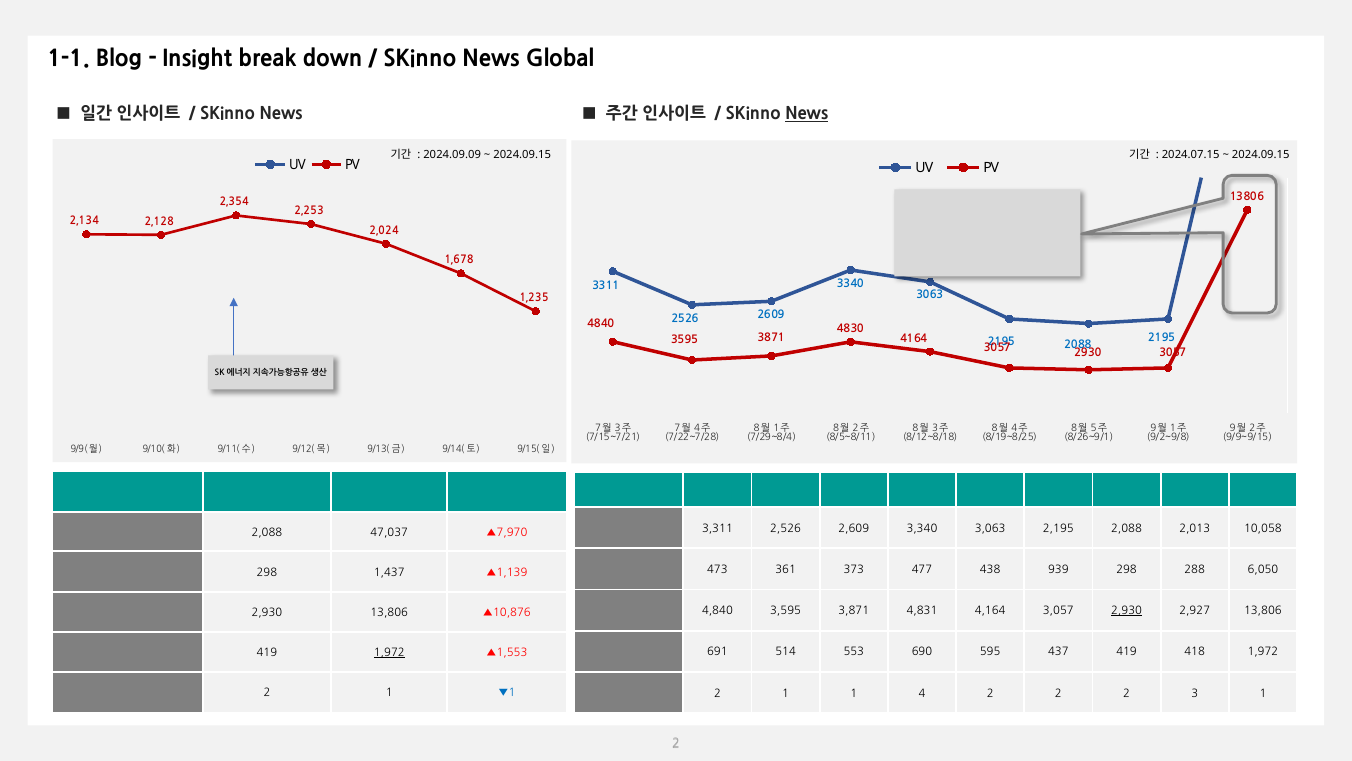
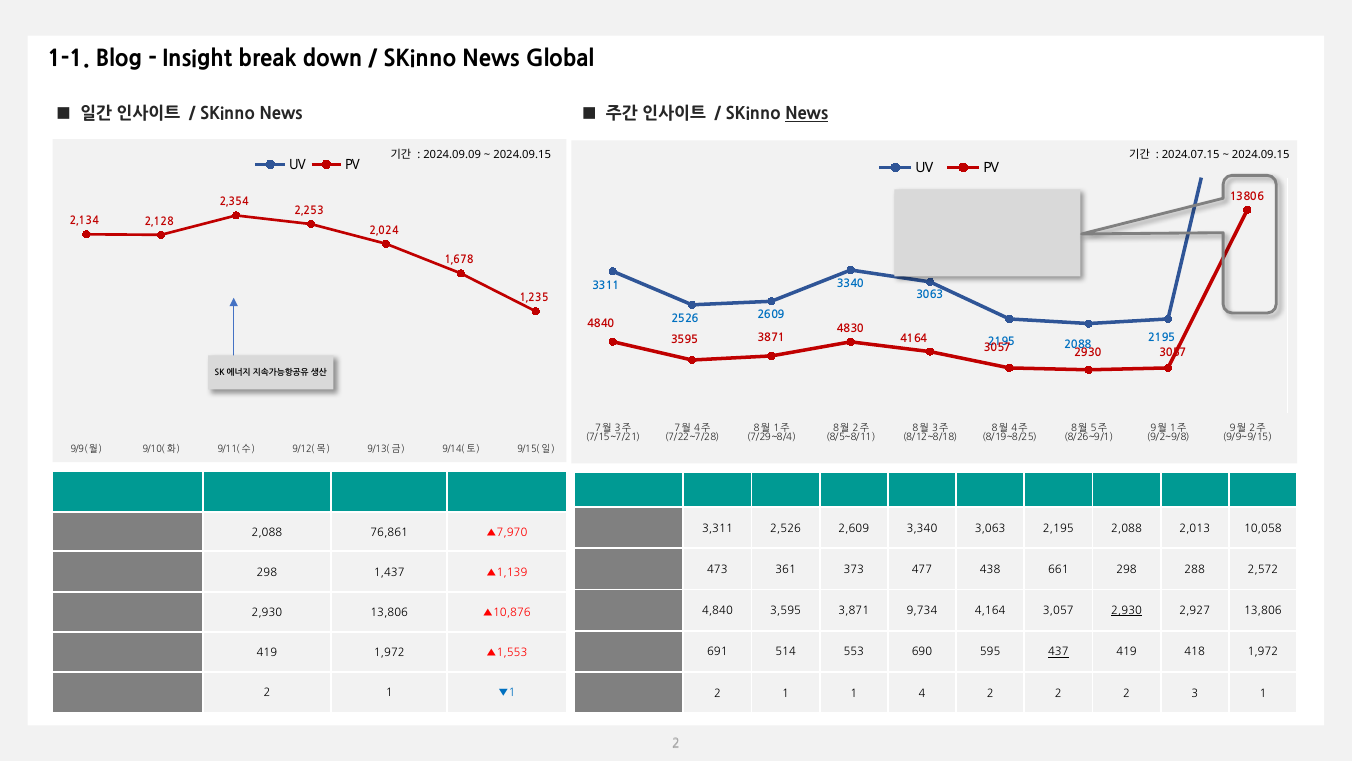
47,037: 47,037 -> 76,861 (389, 532)
939: 939 -> 661 (1058, 569)
6,050: 6,050 -> 2,572 (1263, 569)
4,831: 4,831 -> 9,734 (922, 610)
437 underline: none -> present (1058, 652)
1,972 underline: present -> none (389, 652)
